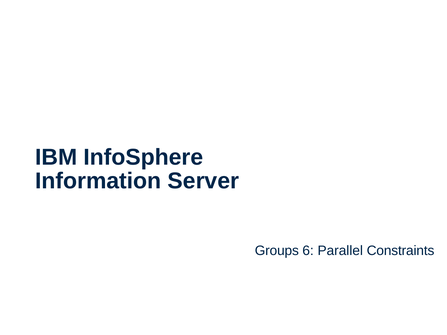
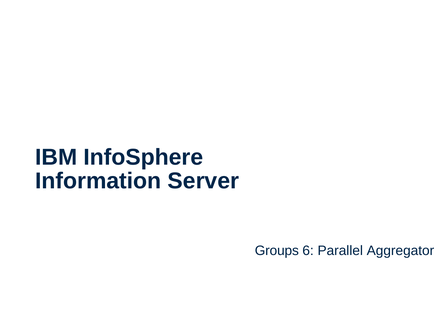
Constraints: Constraints -> Aggregator (400, 251)
